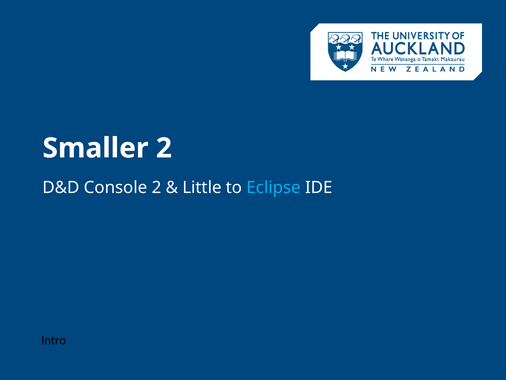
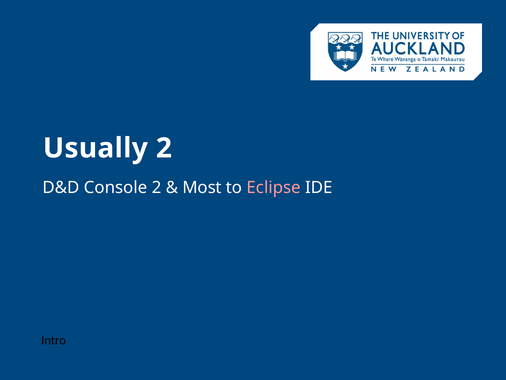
Smaller: Smaller -> Usually (95, 148)
Little: Little -> Most (202, 187)
Eclipse colour: light blue -> pink (274, 187)
